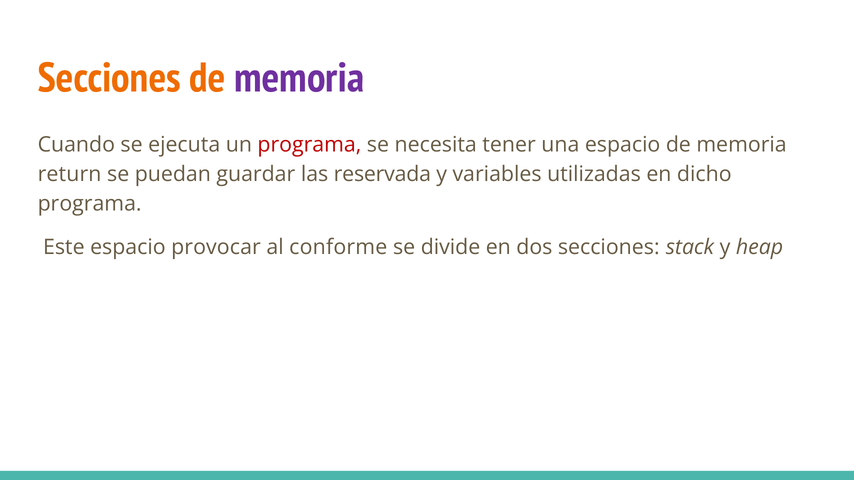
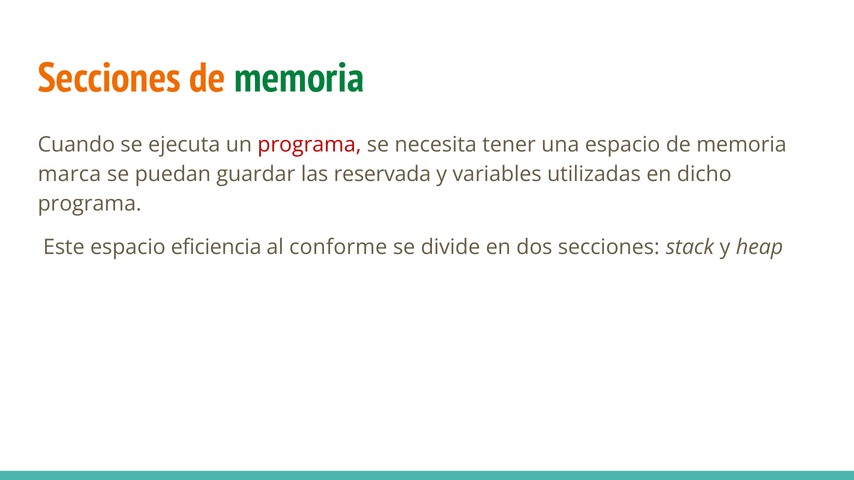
memoria colour: purple -> green (299, 78)
return: return -> marca (69, 174)
provocar: provocar -> eficiencia (216, 248)
